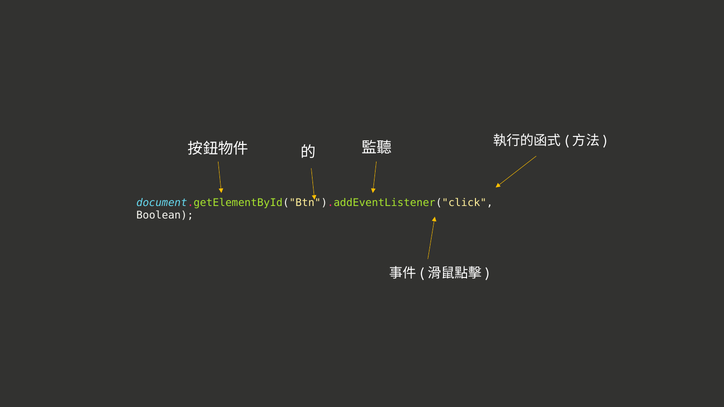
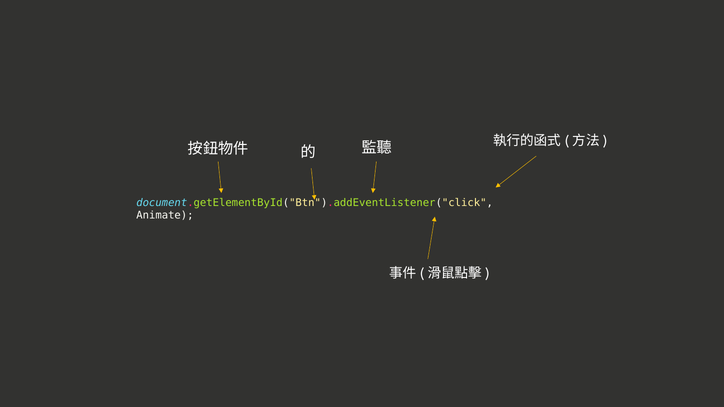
Boolean: Boolean -> Animate (165, 215)
